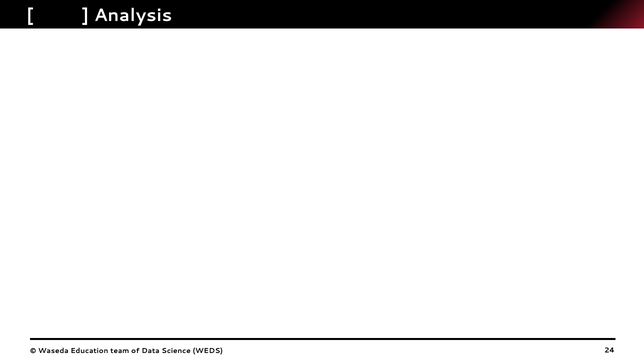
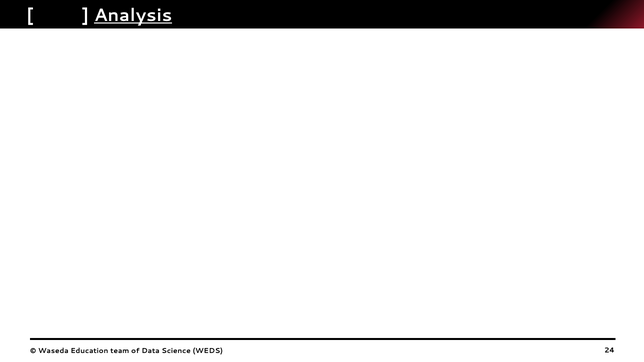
Analysis underline: none -> present (133, 15)
